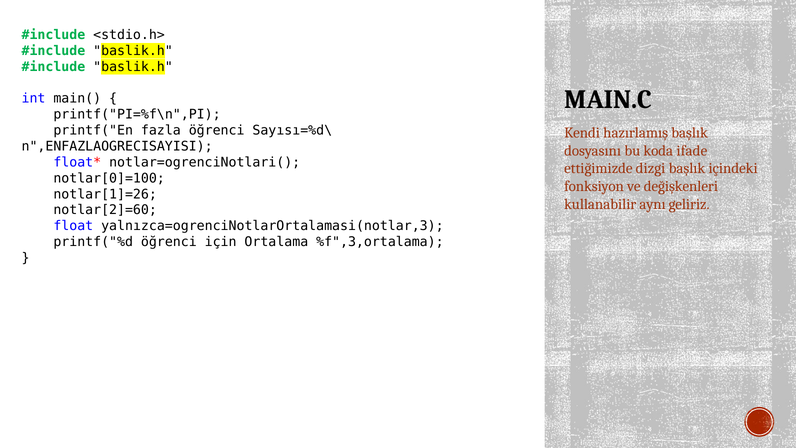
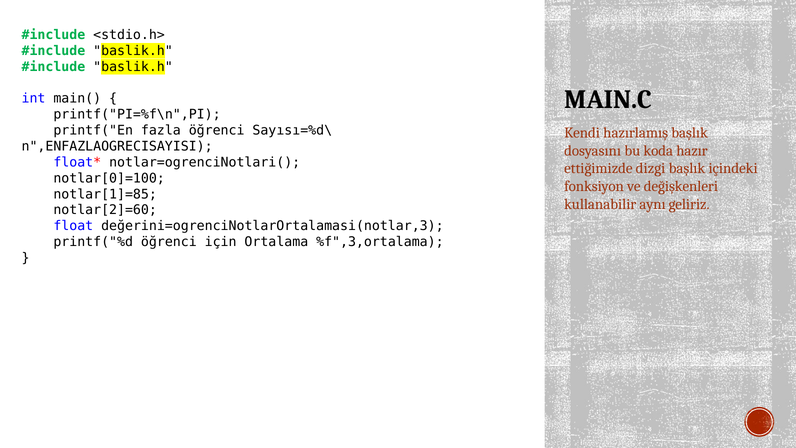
ifade: ifade -> hazır (692, 151)
notlar[1]=26: notlar[1]=26 -> notlar[1]=85 (105, 194)
yalnızca=ogrenciNotlarOrtalamasi(notlar,3: yalnızca=ogrenciNotlarOrtalamasi(notlar,3 -> değerini=ogrenciNotlarOrtalamasi(notlar,3 (272, 226)
